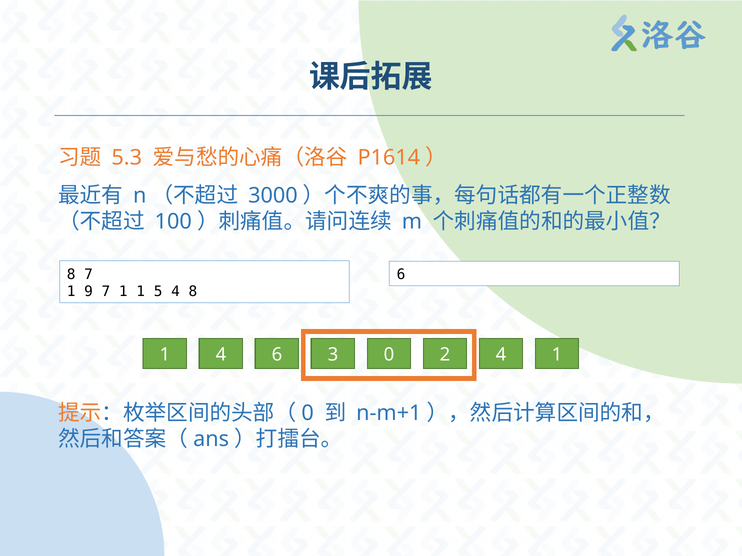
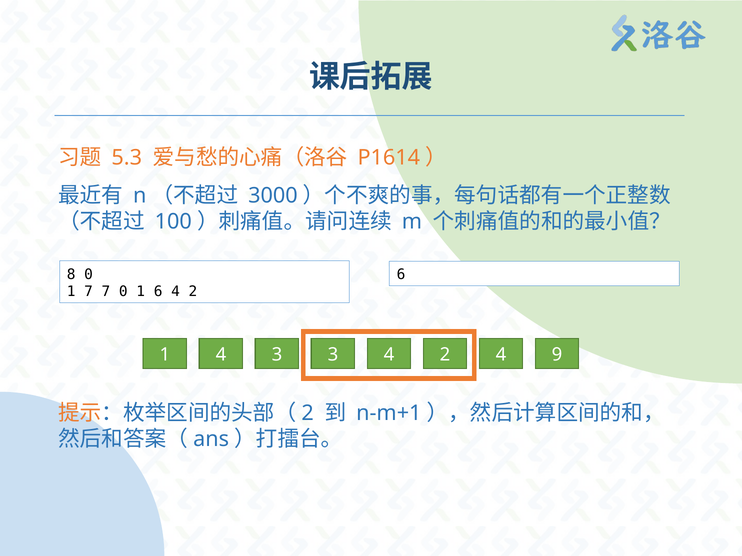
8 7: 7 -> 0 (88, 275)
1 9: 9 -> 7 (88, 292)
1: 1 -> 0 (123, 292)
1 5: 5 -> 6 (158, 292)
8: 8 -> 2 (193, 292)
4 6: 6 -> 3 (277, 355)
3 0: 0 -> 4 (389, 355)
4 1: 1 -> 9 (557, 355)
0: 0 -> 2 (308, 413)
